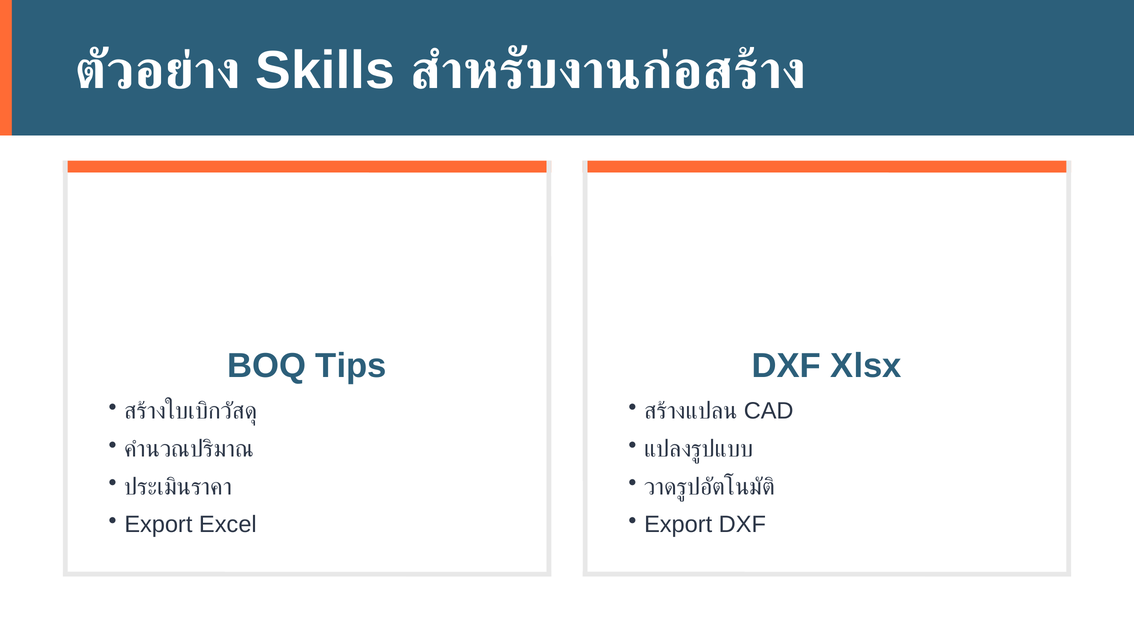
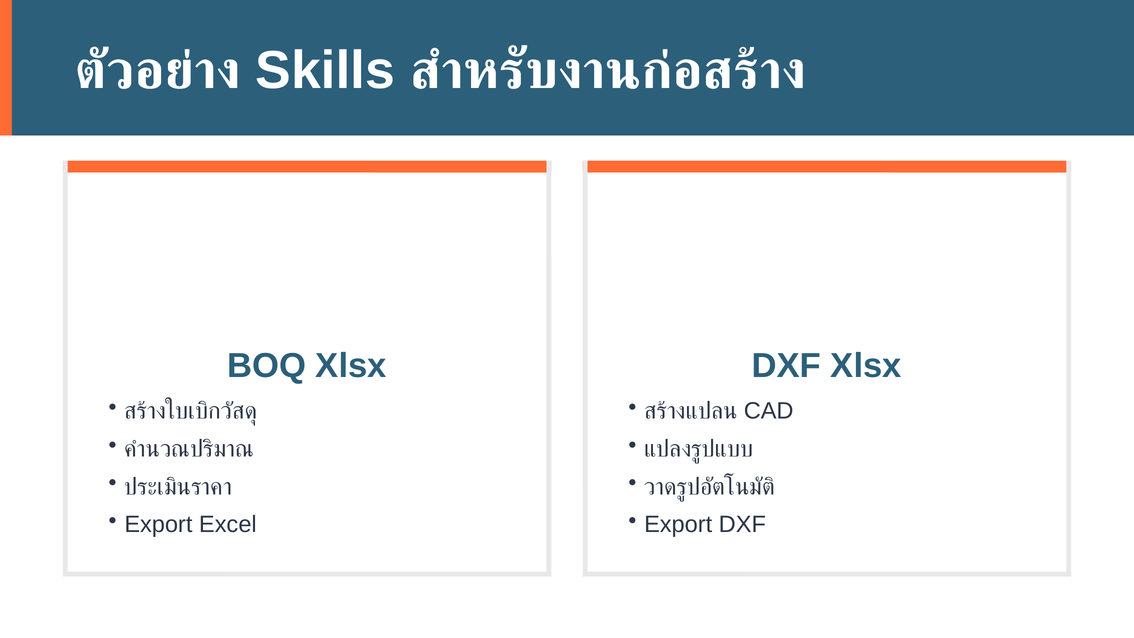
BOQ Tips: Tips -> Xlsx (351, 366)
